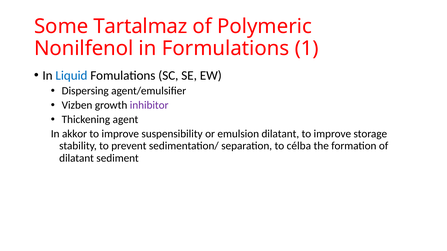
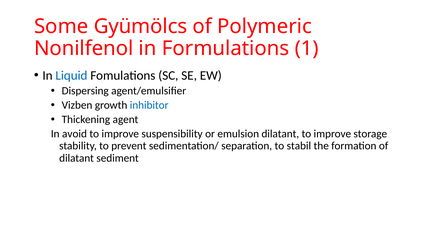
Tartalmaz: Tartalmaz -> Gyümölcs (140, 26)
inhibitor colour: purple -> blue (149, 105)
akkor: akkor -> avoid (74, 134)
célba: célba -> stabil (299, 146)
